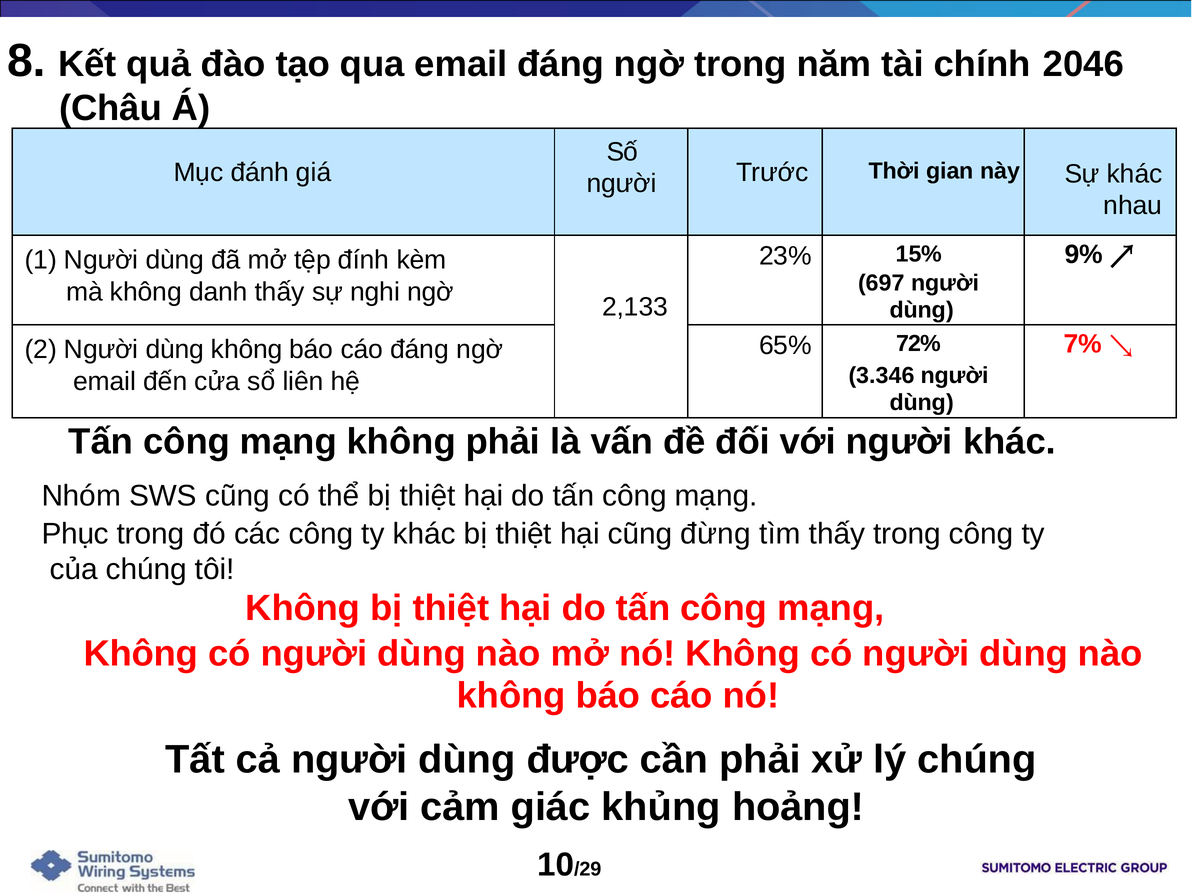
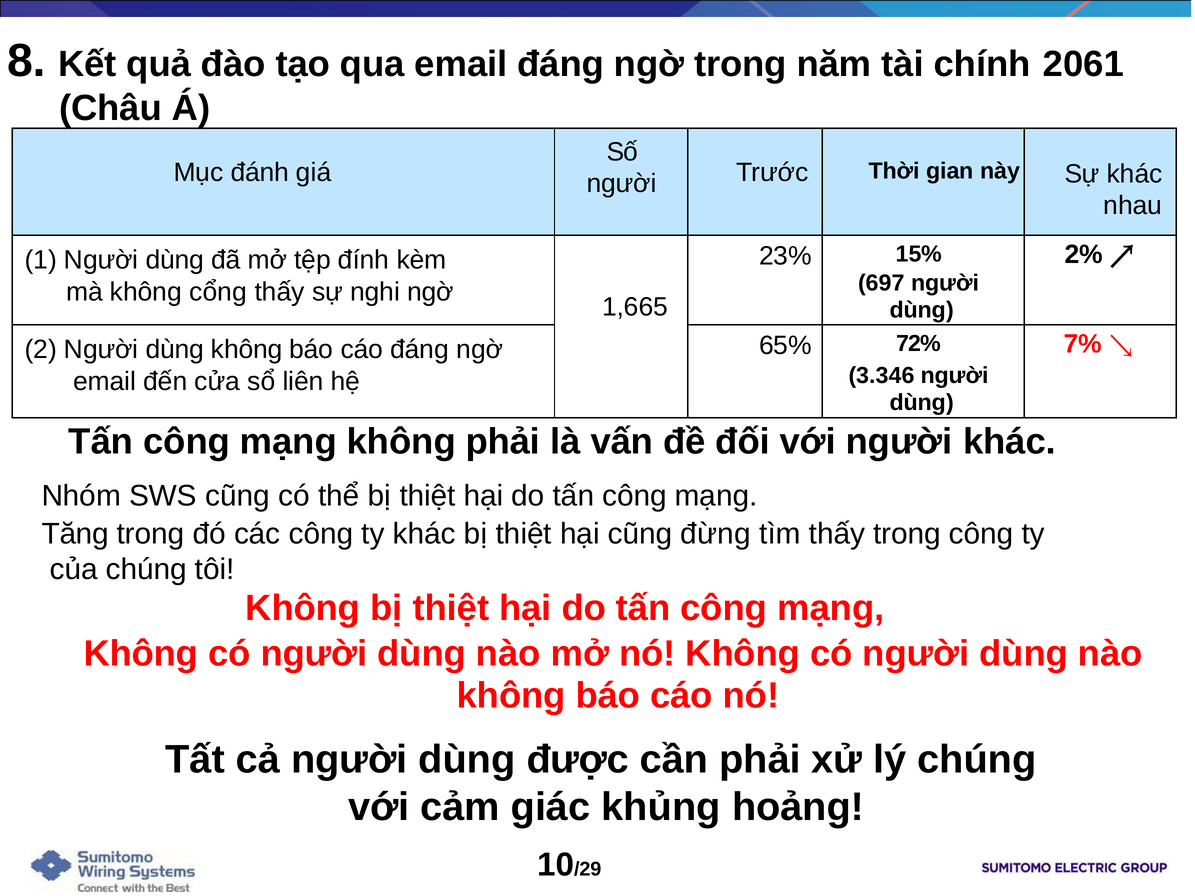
2046: 2046 -> 2061 (1083, 64)
9%: 9% -> 2% (1084, 255)
danh: danh -> cổng (218, 292)
2,133: 2,133 -> 1,665 (635, 307)
Phục: Phục -> Tăng (75, 534)
